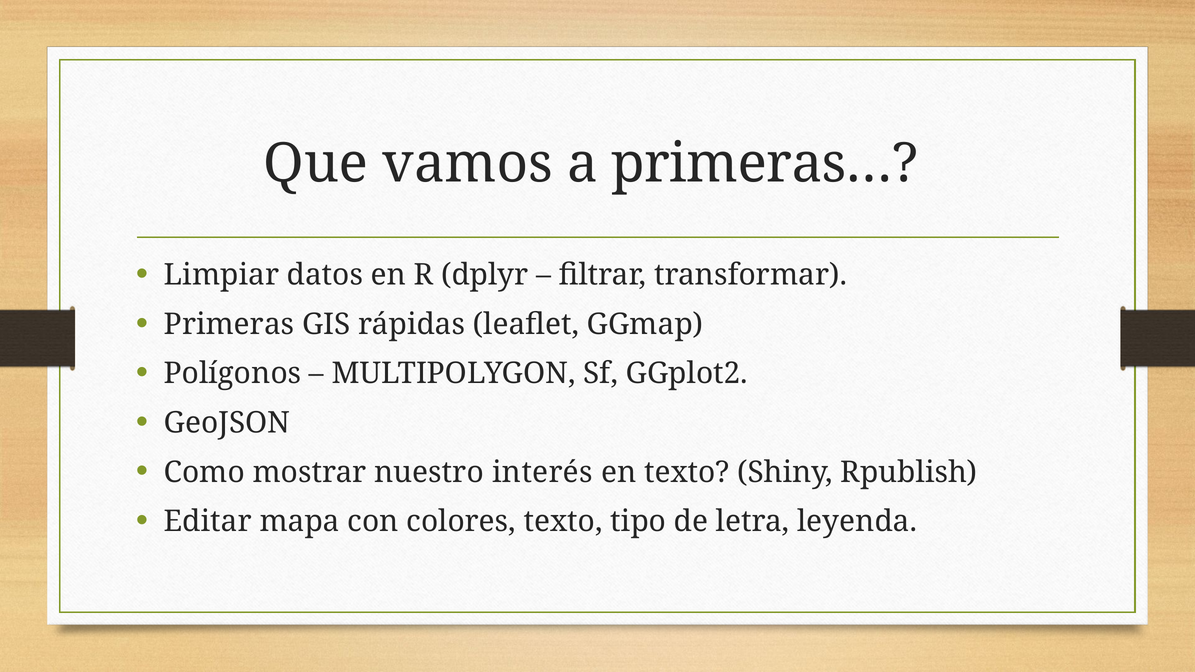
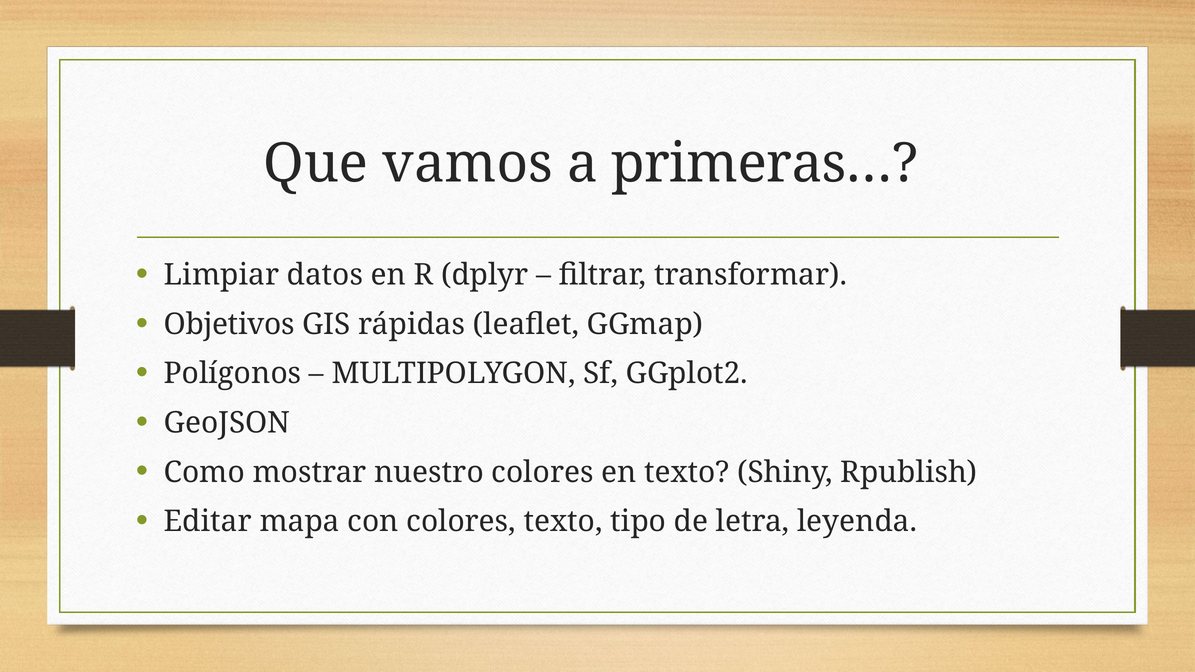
Primeras: Primeras -> Objetivos (229, 324)
nuestro interés: interés -> colores (543, 472)
